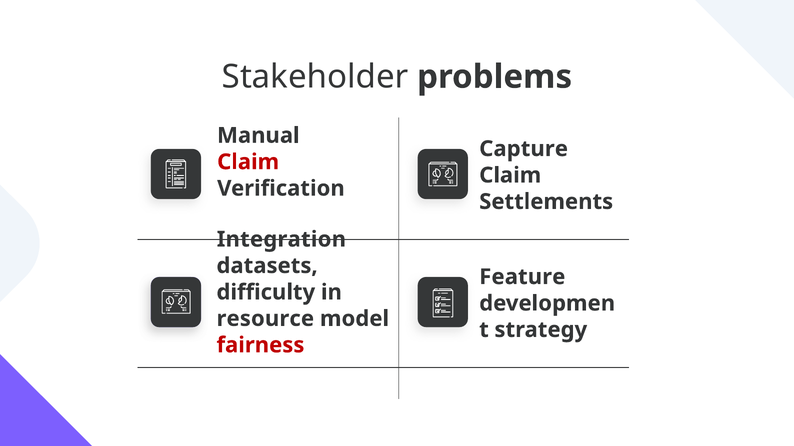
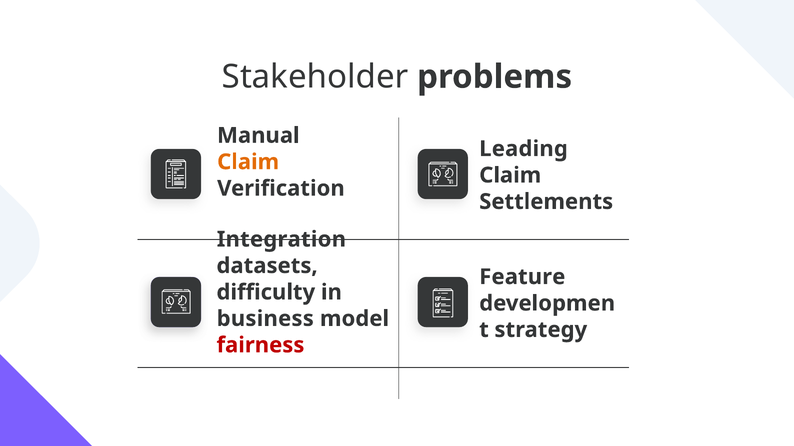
Capture: Capture -> Leading (524, 149)
Claim colour: red -> orange (248, 162)
resource: resource -> business (265, 319)
